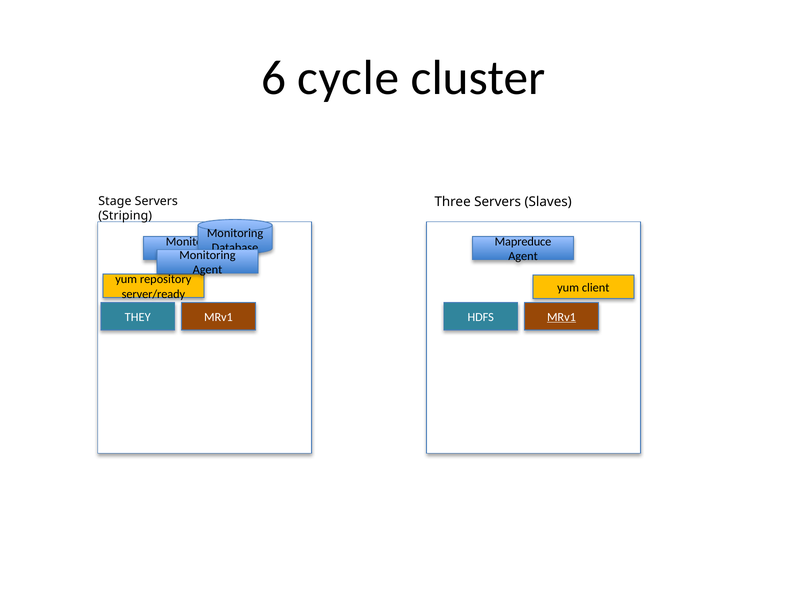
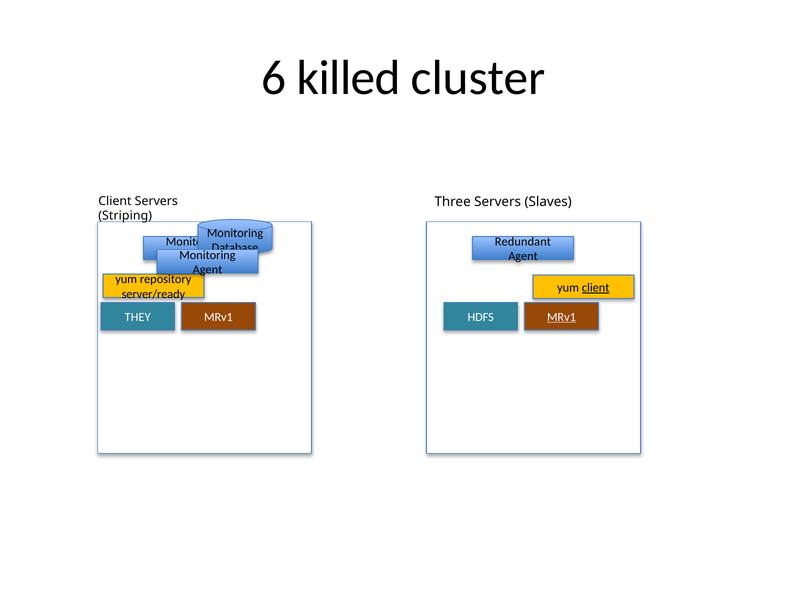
cycle: cycle -> killed (349, 78)
Stage: Stage -> Client (115, 201)
Mapreduce: Mapreduce -> Redundant (523, 242)
client underline: none -> present (596, 288)
